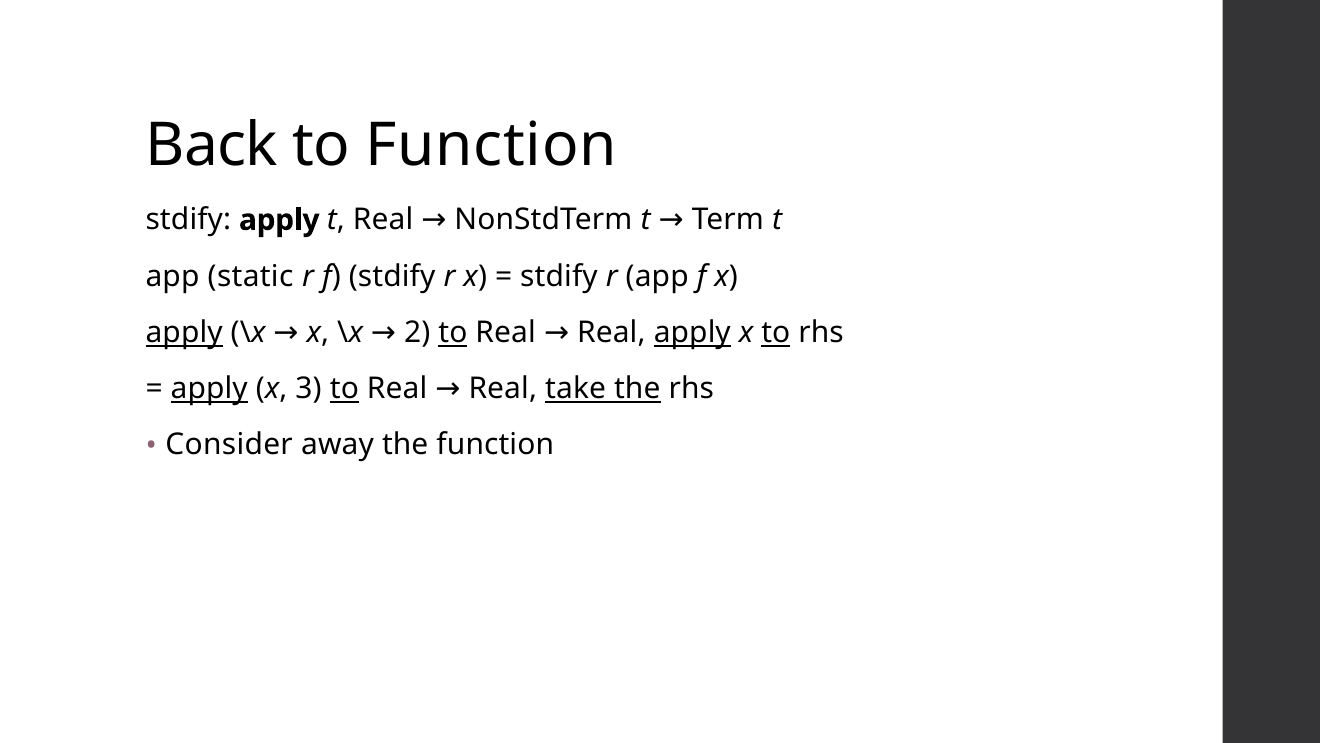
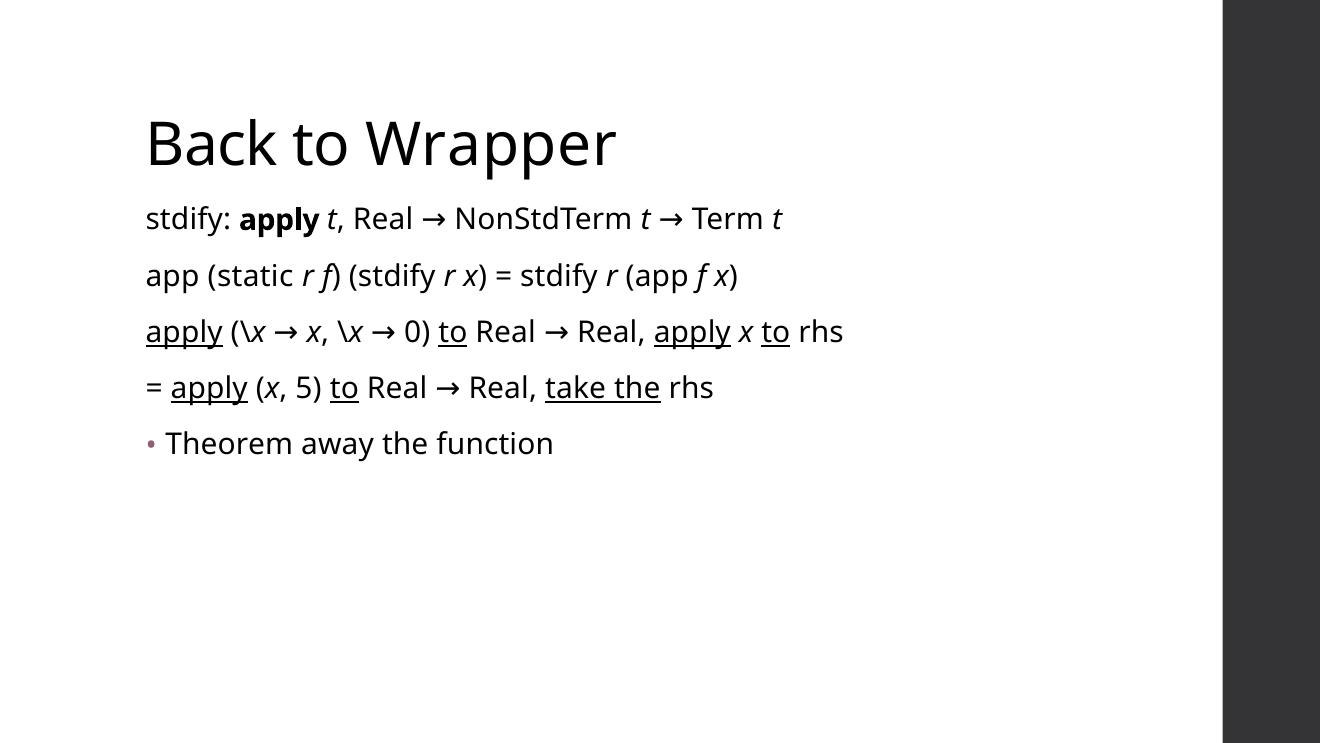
to Function: Function -> Wrapper (491, 146)
2: 2 -> 0 (417, 332)
3: 3 -> 5 (309, 388)
Consider: Consider -> Theorem (229, 444)
